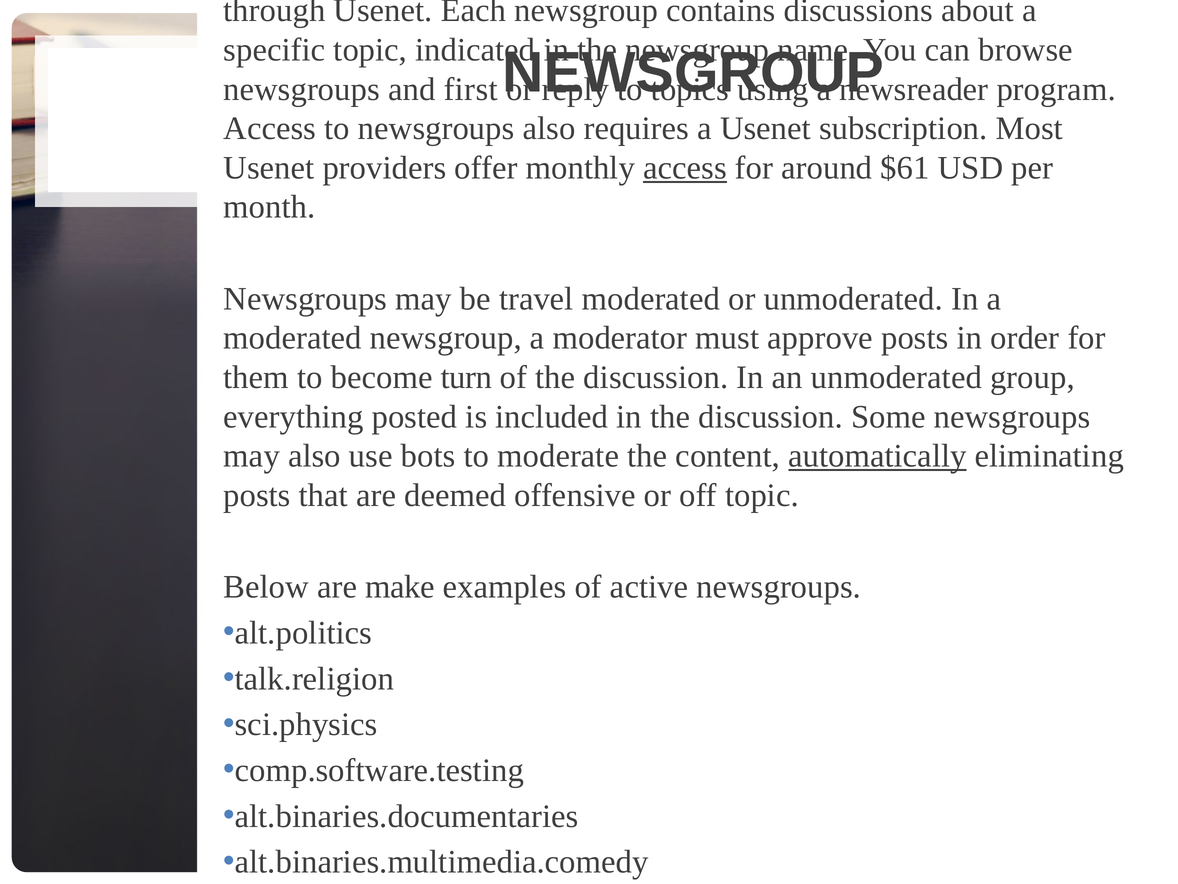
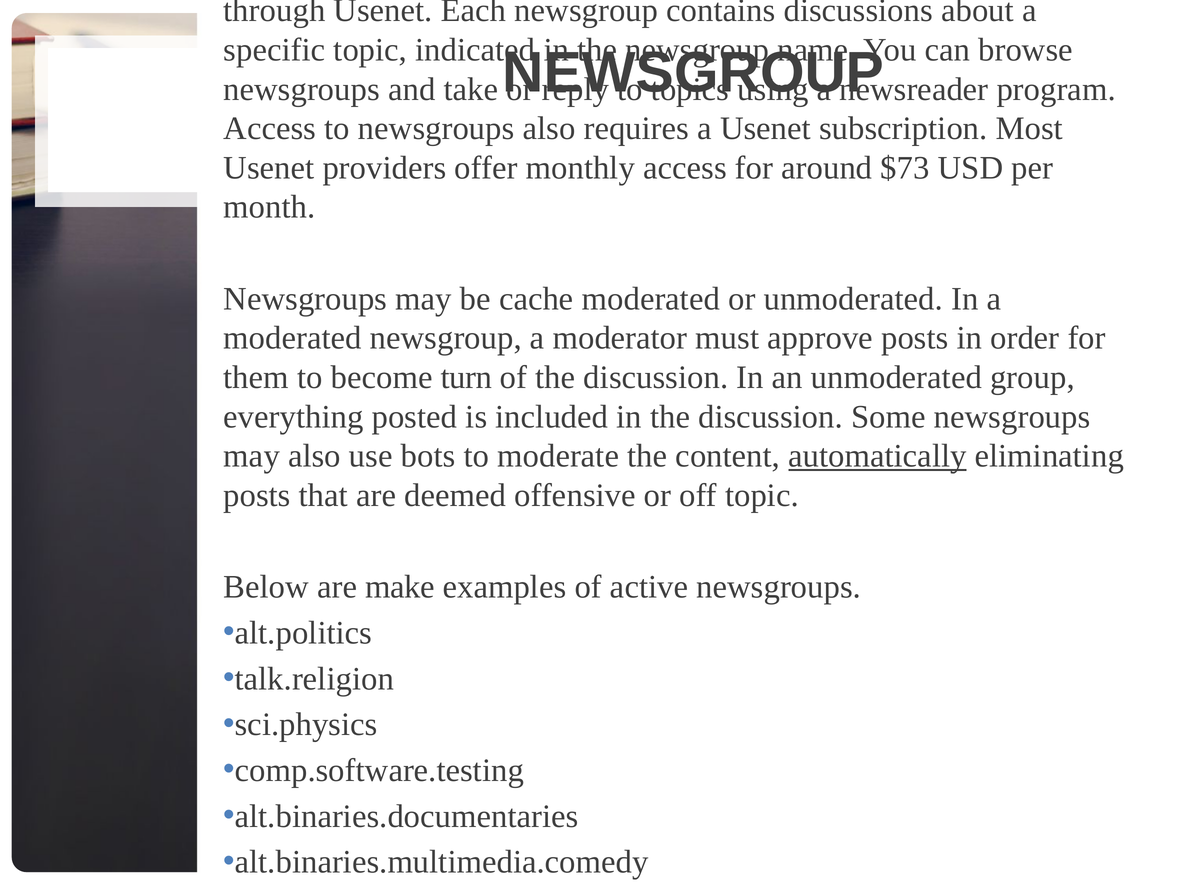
first: first -> take (471, 89)
access underline: present -> none (685, 168)
$61: $61 -> $73 (905, 168)
travel: travel -> cache (536, 299)
